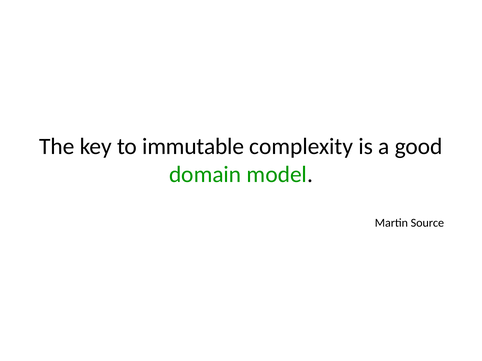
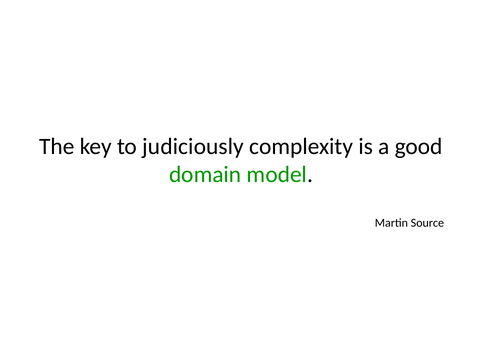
immutable: immutable -> judiciously (193, 147)
